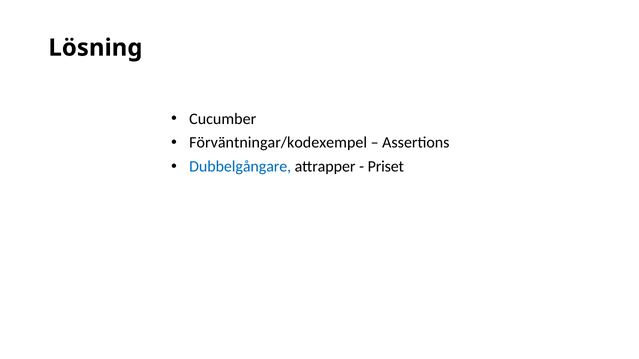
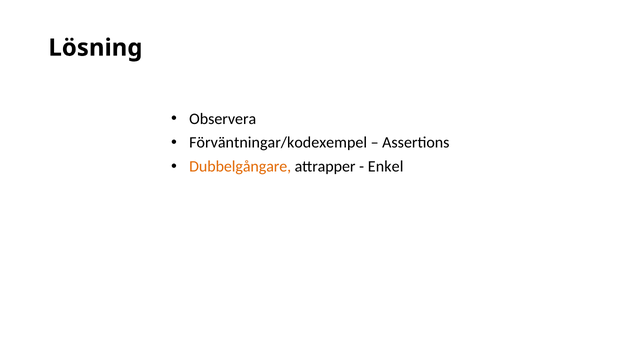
Cucumber: Cucumber -> Observera (223, 119)
Dubbelgångare colour: blue -> orange (240, 167)
Priset: Priset -> Enkel (386, 167)
